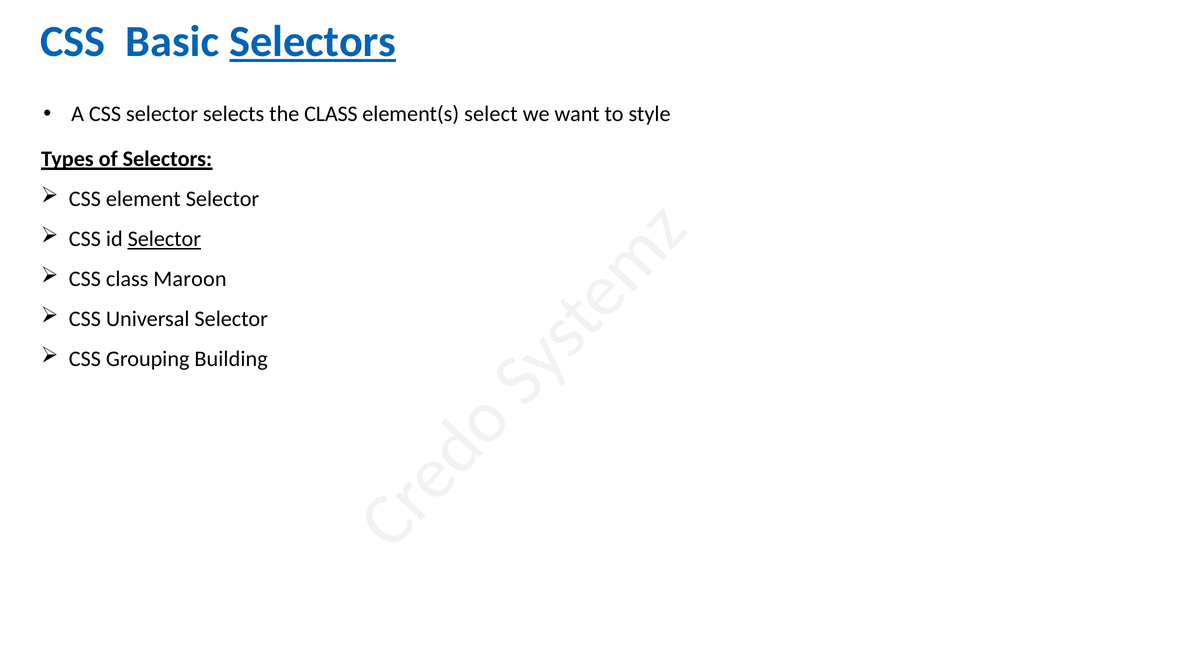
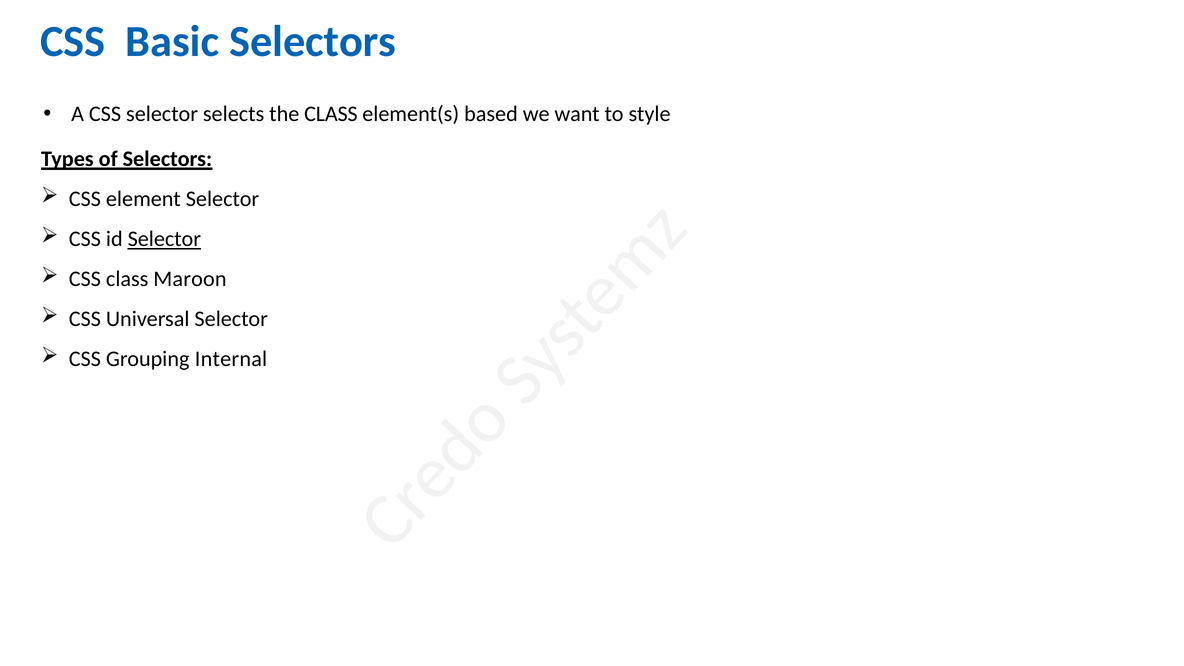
Selectors underline: present -> none (313, 41)
select: select -> based (491, 114)
Building: Building -> Internal (231, 359)
